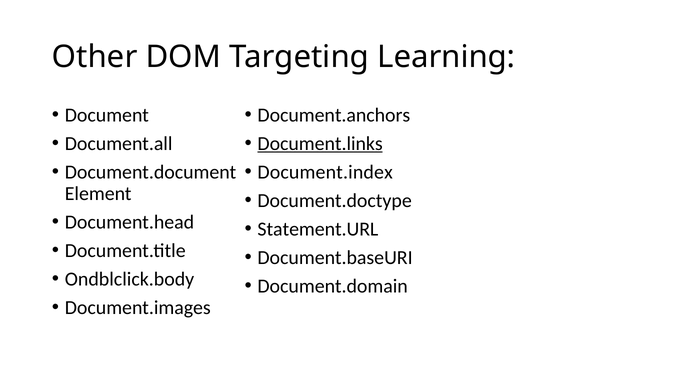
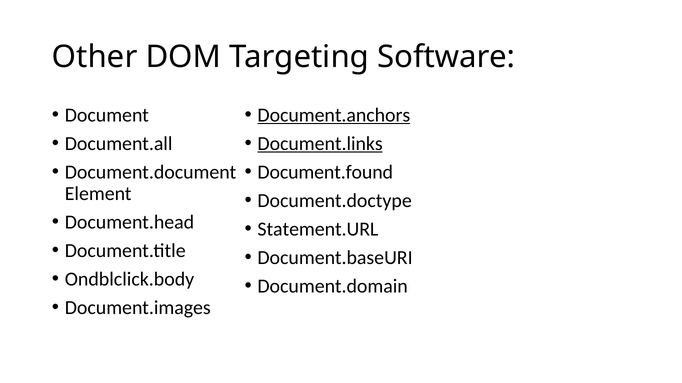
Learning: Learning -> Software (446, 57)
Document.anchors underline: none -> present (334, 115)
Document.index: Document.index -> Document.found (325, 172)
